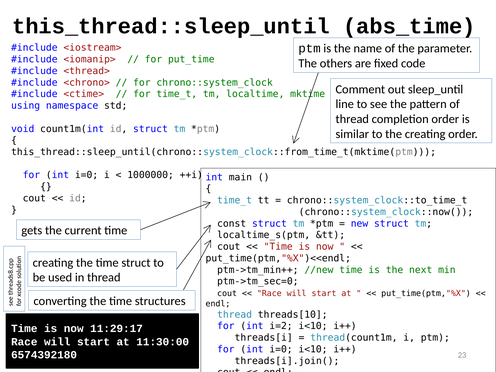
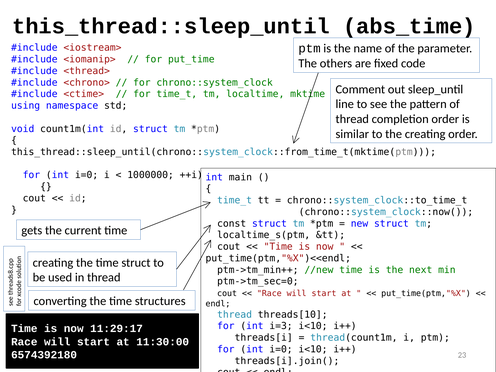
i=2: i=2 -> i=3 (281, 326)
